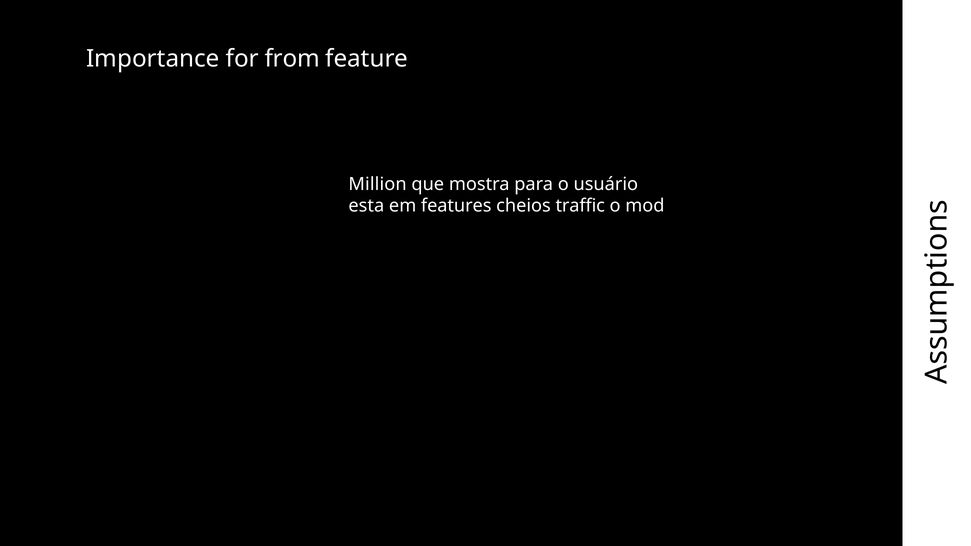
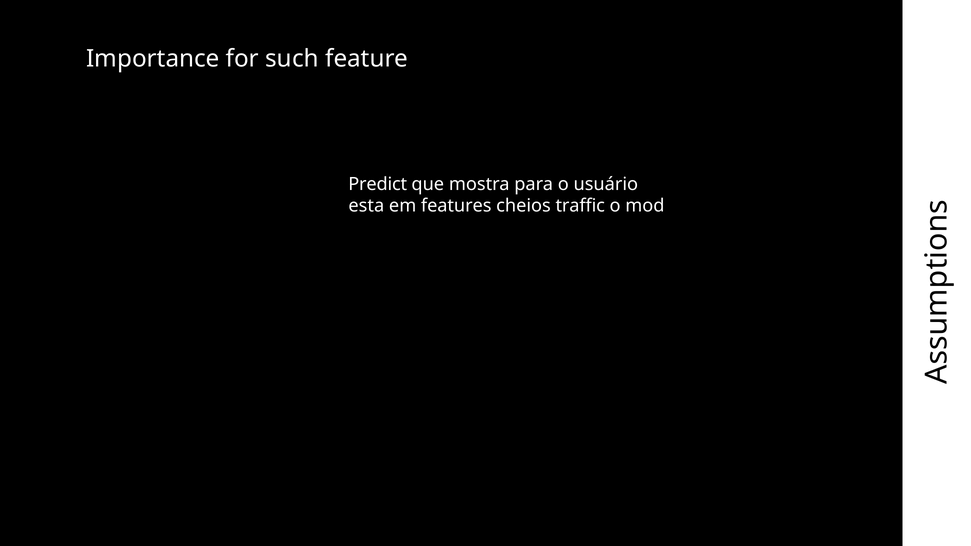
from: from -> such (292, 59)
Million: Million -> Predict (378, 184)
